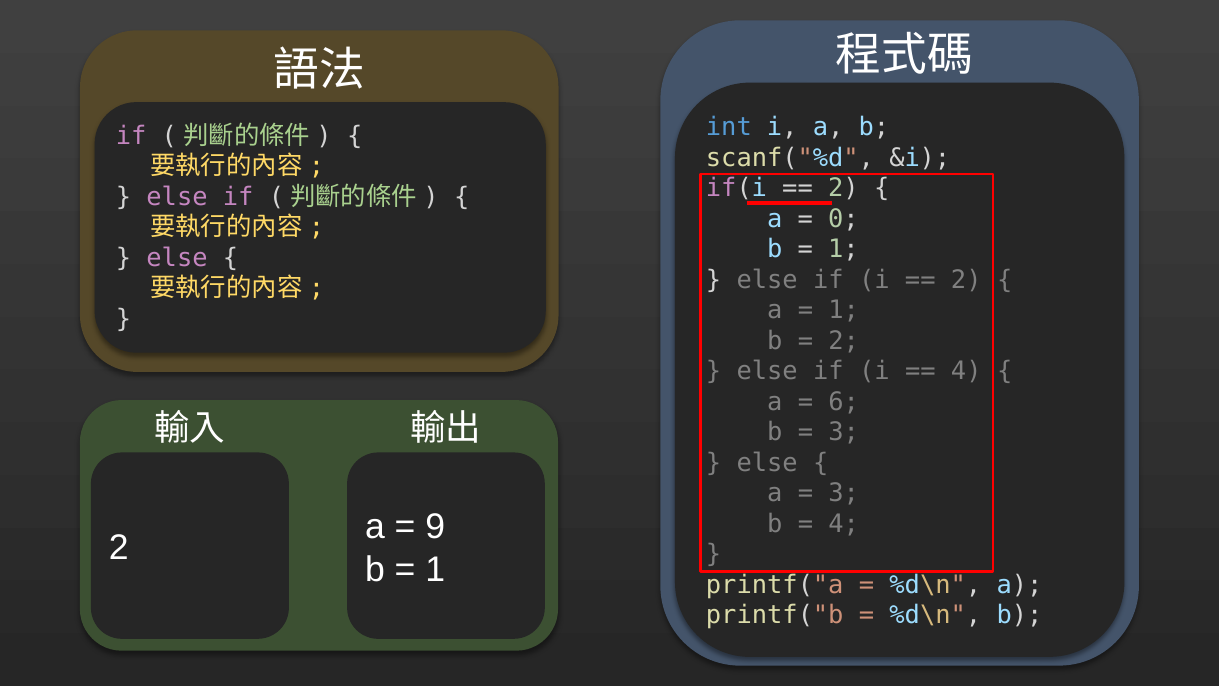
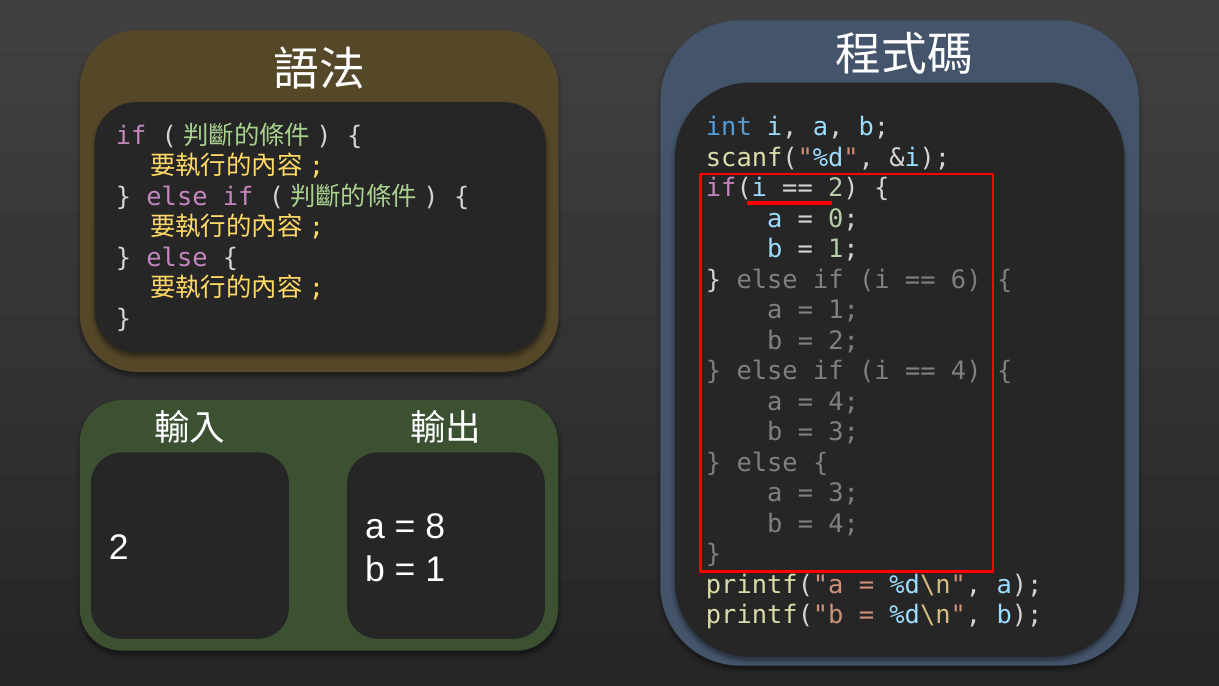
2: 2 -> 6 (966, 280)
6: 6 -> 4 (844, 402)
9: 9 -> 8 (435, 526)
